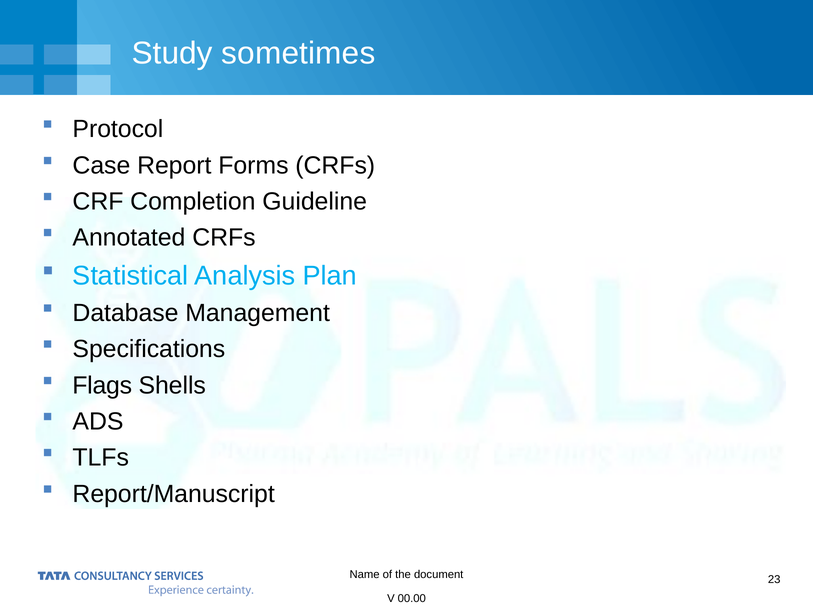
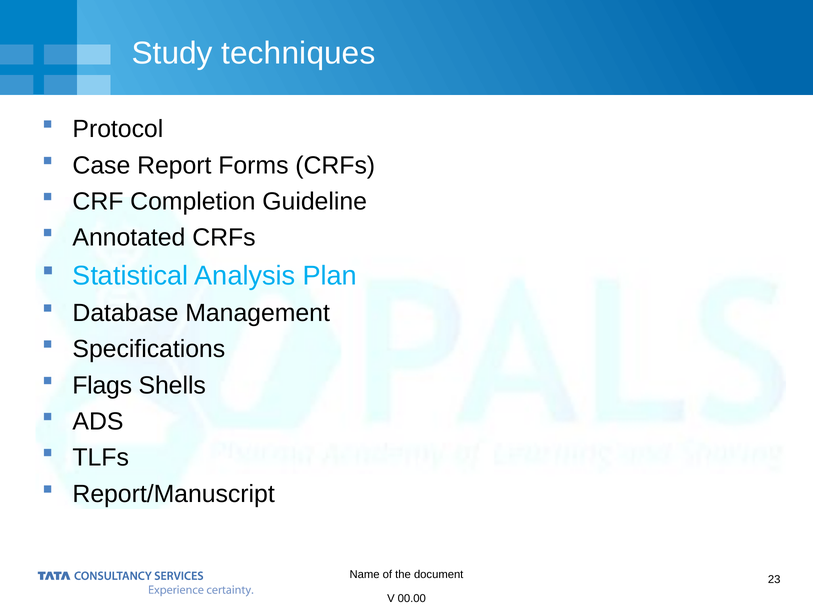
sometimes: sometimes -> techniques (298, 53)
